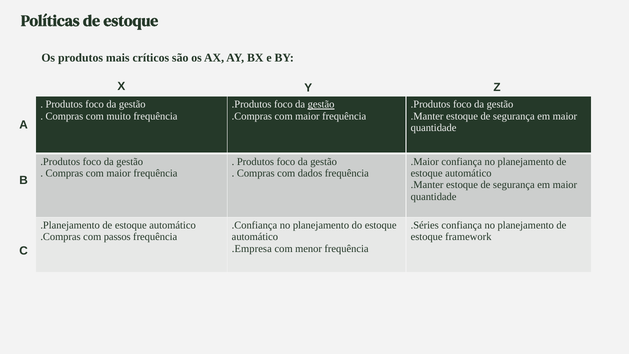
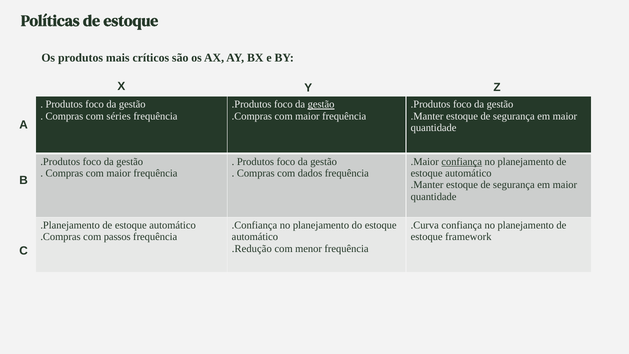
muito: muito -> séries (119, 116)
confiança underline: none -> present (462, 162)
.Séries: .Séries -> .Curva (425, 225)
.Empresa: .Empresa -> .Redução (252, 249)
